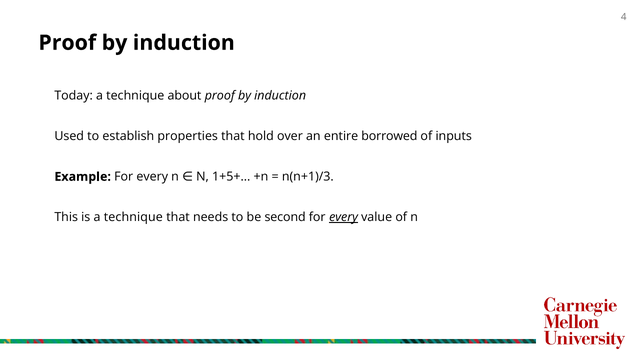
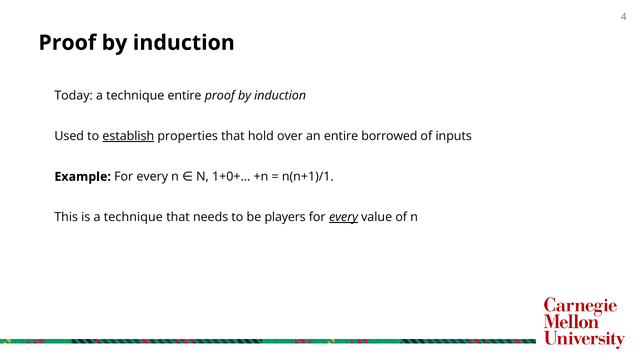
technique about: about -> entire (185, 96)
establish underline: none -> present (128, 136)
1+5+: 1+5+ -> 1+0+ (231, 177)
n(n+1)/3: n(n+1)/3 -> n(n+1)/1 (308, 177)
second: second -> players (285, 217)
